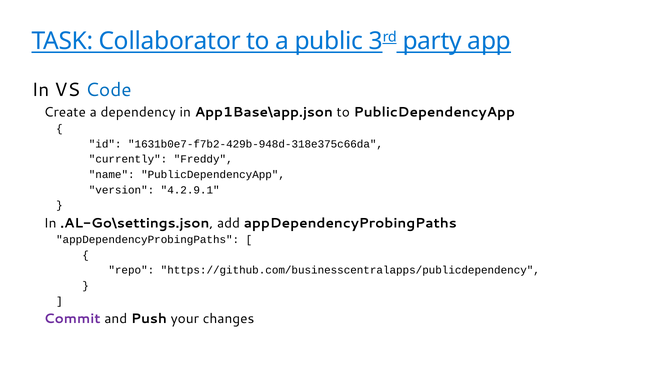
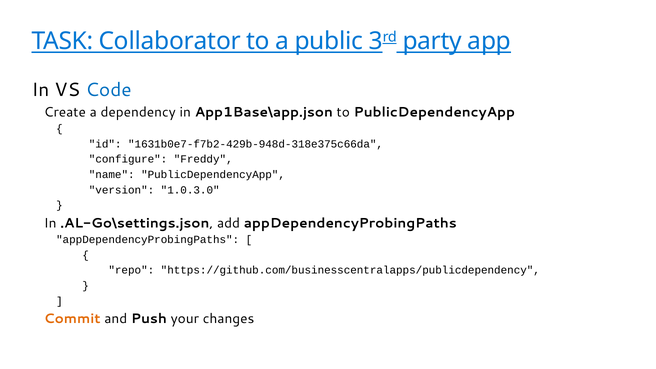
currently: currently -> configure (128, 159)
4.2.9.1: 4.2.9.1 -> 1.0.3.0 (190, 190)
Commit colour: purple -> orange (72, 319)
